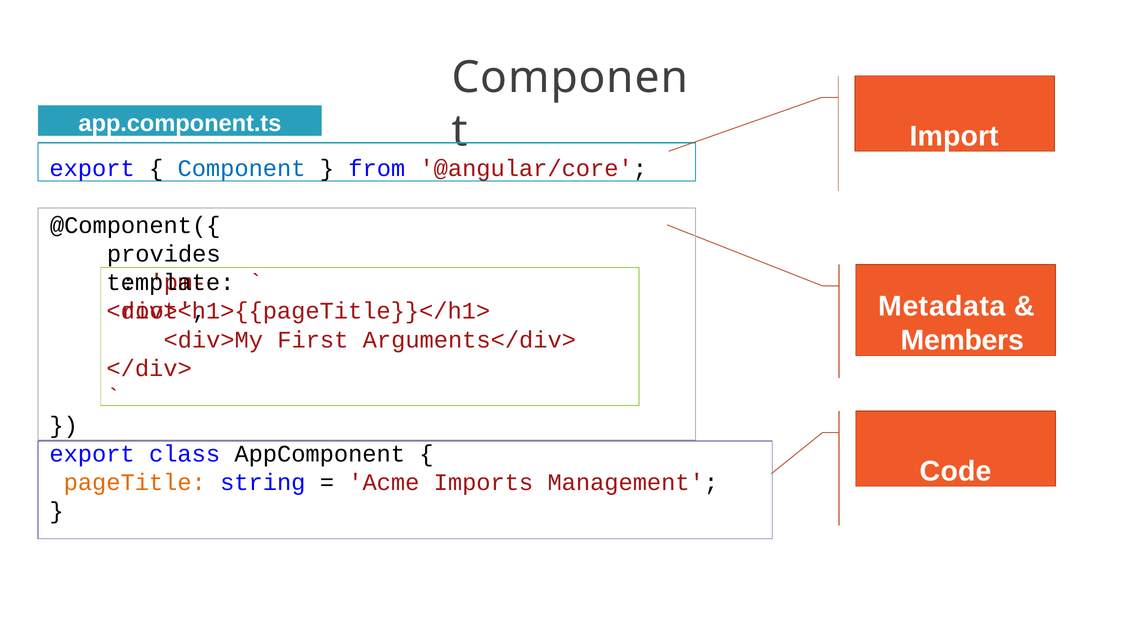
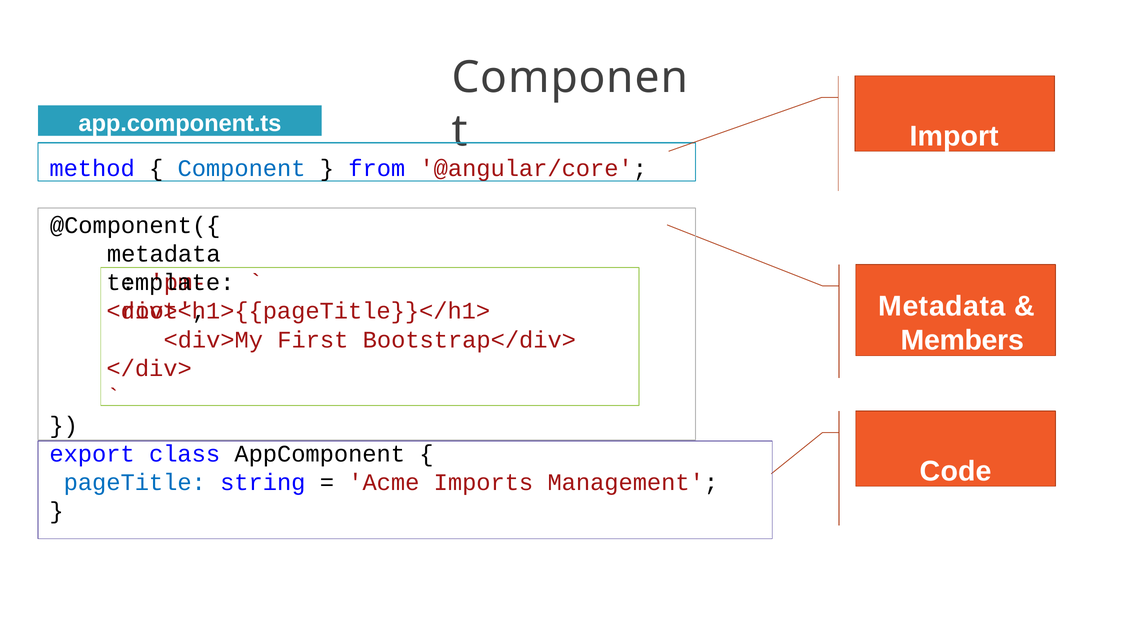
export: export -> method (92, 168)
provides: provides -> metadata (164, 254)
Arguments</div>: Arguments</div> -> Bootstrap</div> (469, 340)
pageTitle colour: orange -> blue (135, 482)
